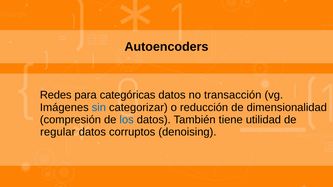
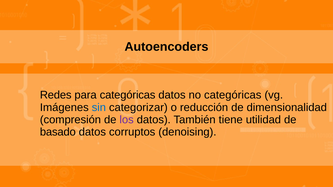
no transacción: transacción -> categóricas (233, 95)
los colour: blue -> purple (127, 120)
regular: regular -> basado (58, 132)
